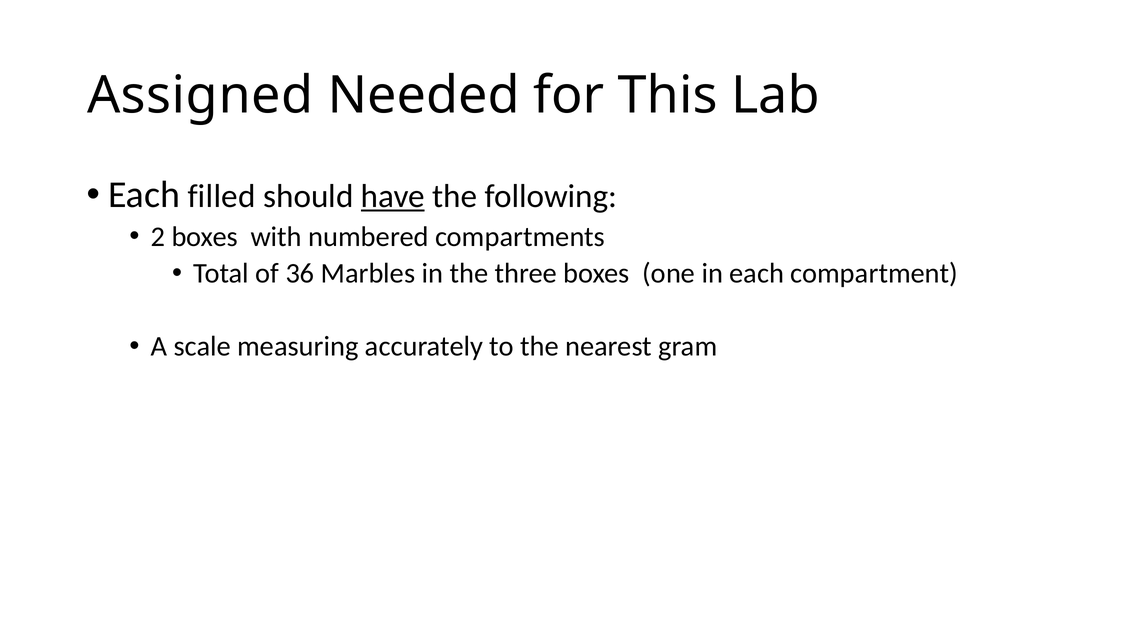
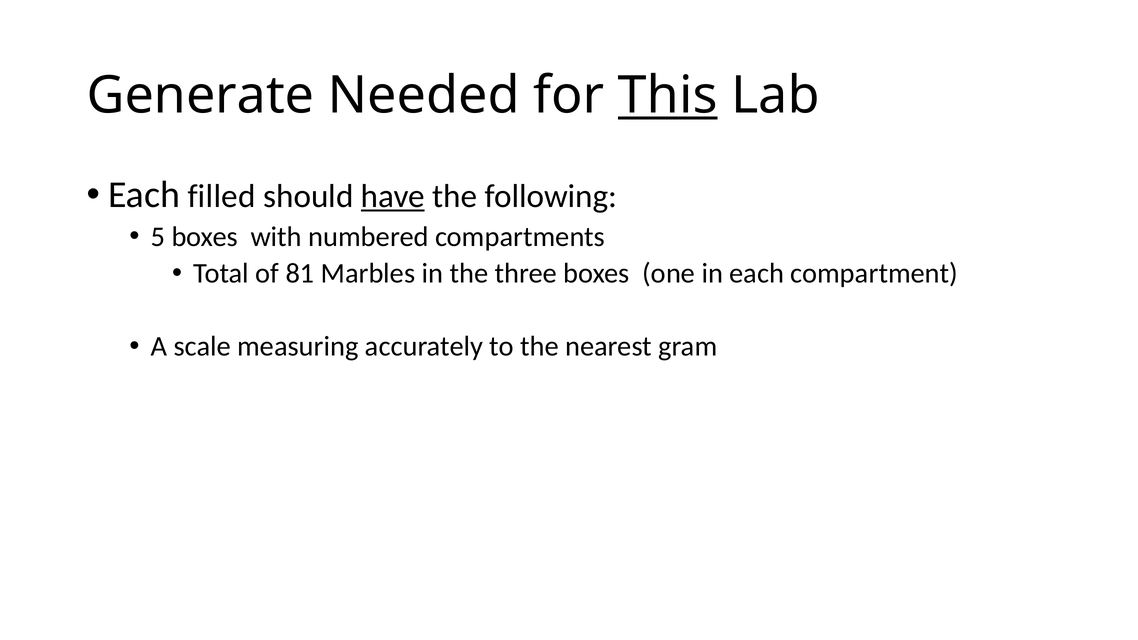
Assigned: Assigned -> Generate (201, 96)
This underline: none -> present (668, 96)
2: 2 -> 5 (158, 237)
36: 36 -> 81 (300, 273)
